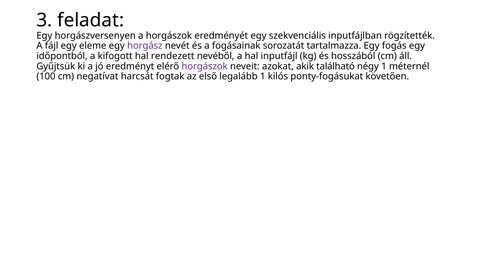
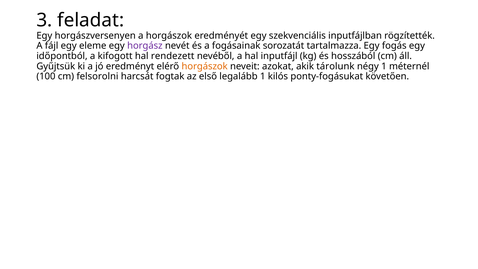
horgászok colour: purple -> orange (205, 66)
található: található -> tárolunk (335, 66)
negatívat: negatívat -> felsorolni (97, 76)
